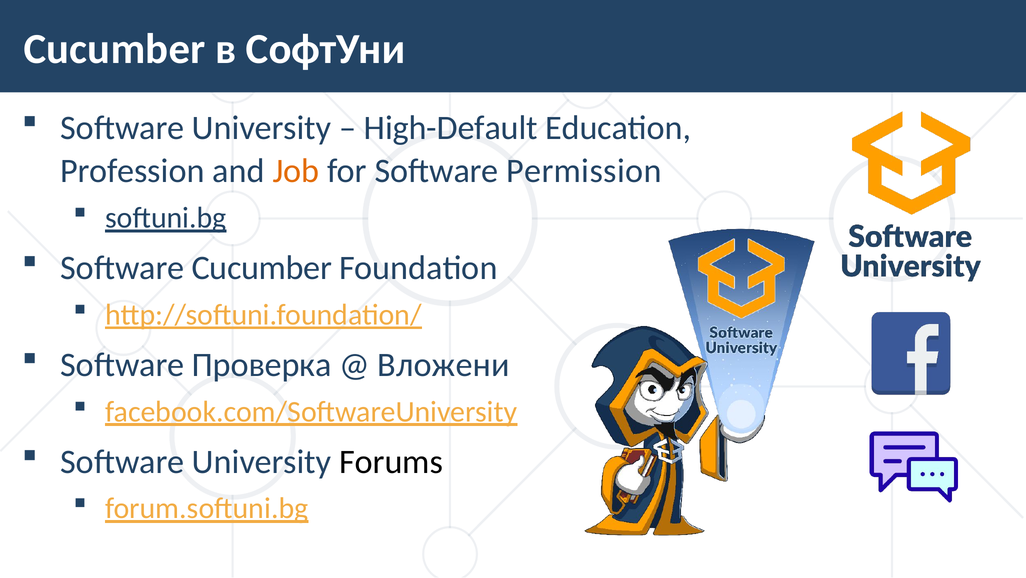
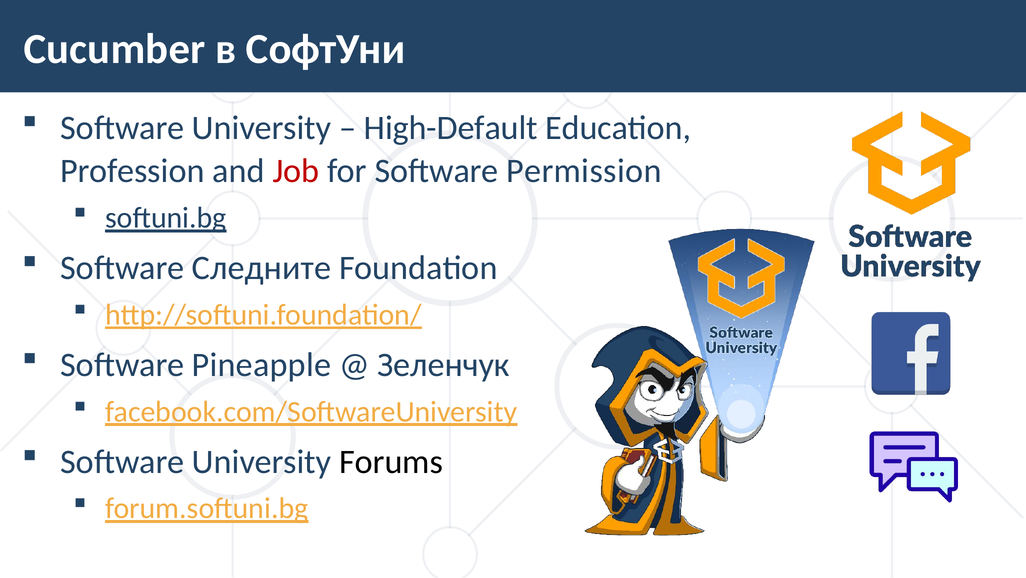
Job colour: orange -> red (296, 171)
Software Cucumber: Cucumber -> Следните (262, 268)
Проверка: Проверка -> Pineapple (261, 364)
Вложени: Вложени -> Зеленчук (444, 364)
